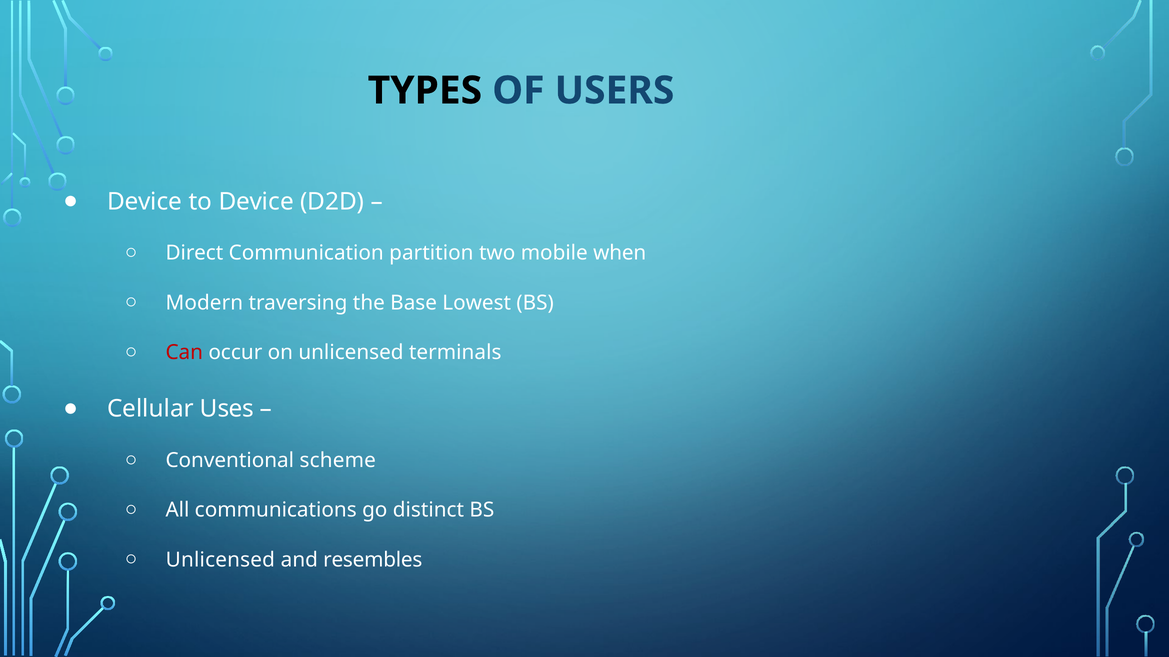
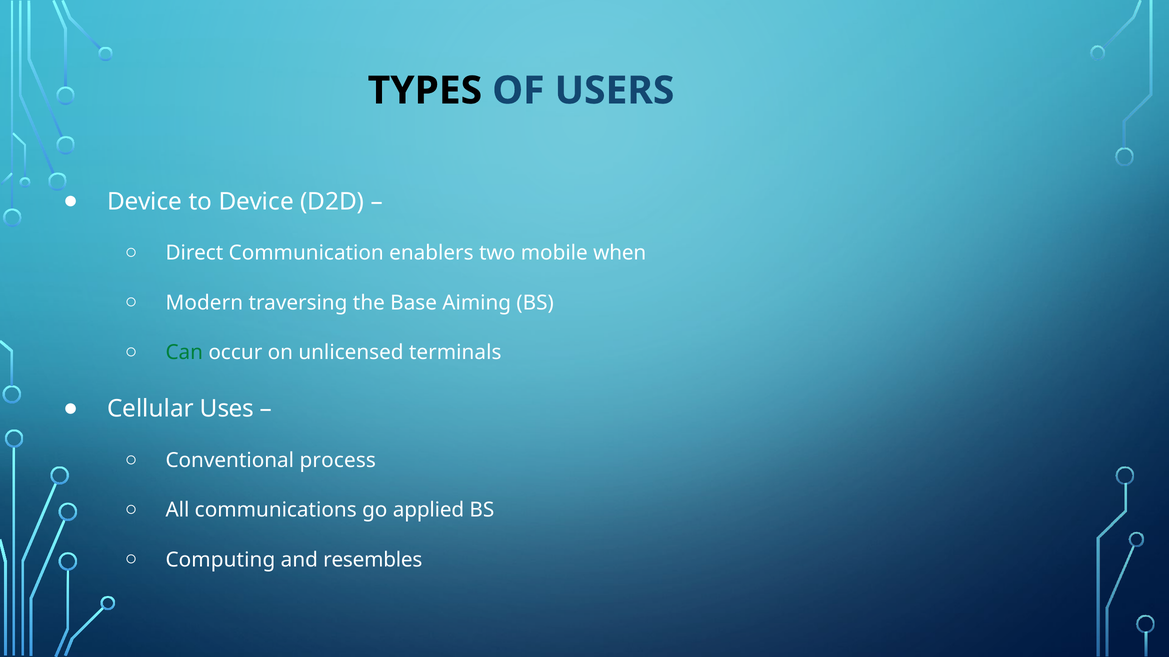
partition: partition -> enablers (431, 253)
Lowest: Lowest -> Aiming (477, 303)
Can colour: red -> green (184, 353)
scheme: scheme -> process (338, 461)
distinct: distinct -> applied (428, 511)
Unlicensed: Unlicensed -> Computing (220, 560)
